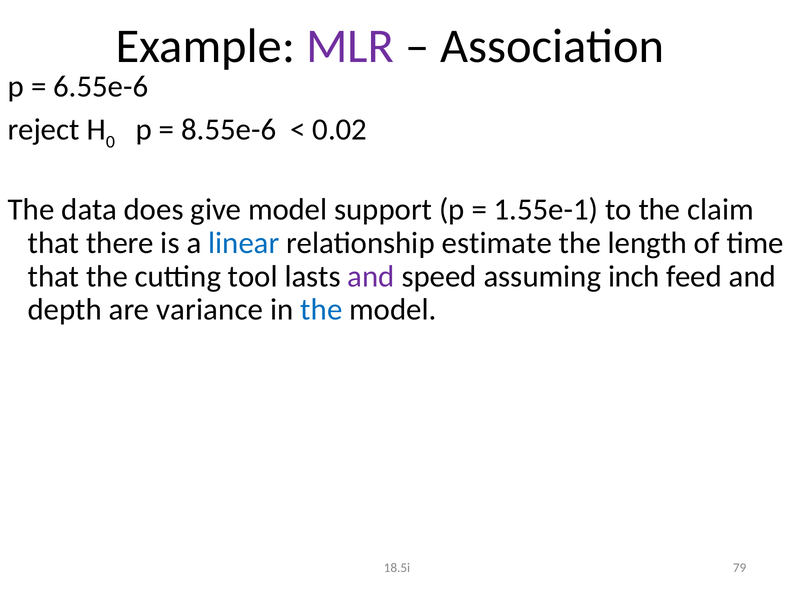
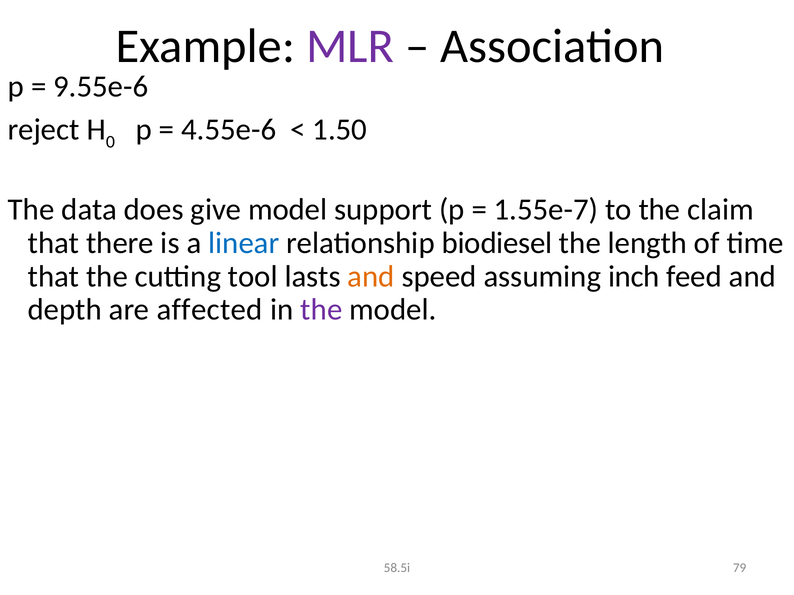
6.55e-6: 6.55e-6 -> 9.55e-6 (101, 87)
8.55e-6: 8.55e-6 -> 4.55e-6 (229, 130)
0.02: 0.02 -> 1.50 (340, 130)
1.55e-1: 1.55e-1 -> 1.55e-7 (546, 210)
estimate: estimate -> biodiesel (497, 243)
and colour: purple -> orange (371, 277)
variance: variance -> affected (210, 310)
the colour: blue -> purple (321, 310)
18.5i: 18.5i -> 58.5i (397, 569)
